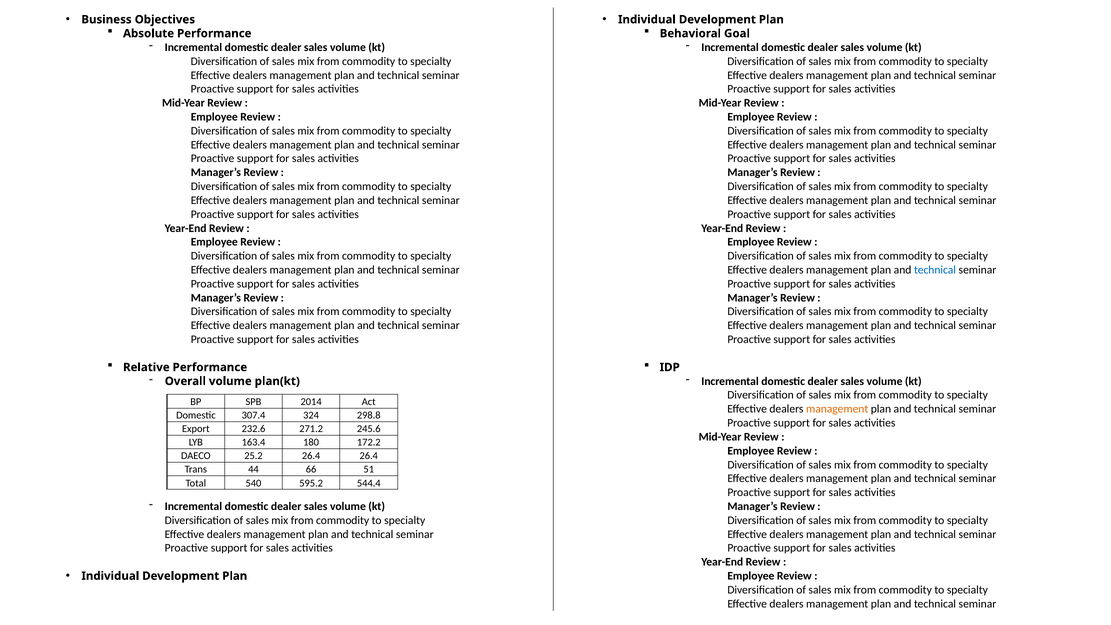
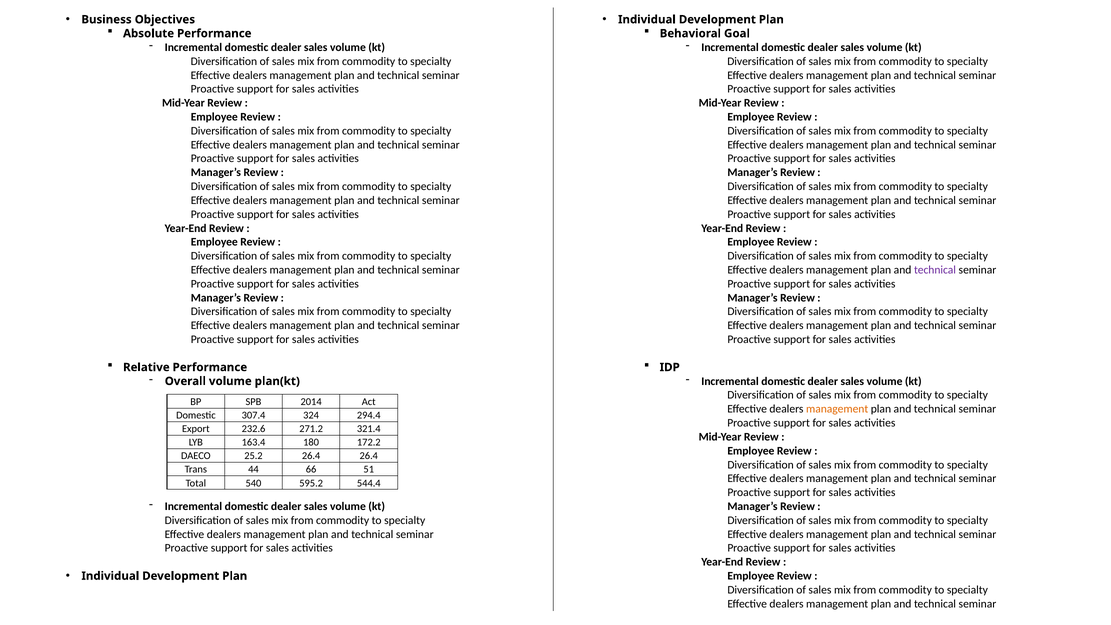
technical colour: blue -> purple (935, 270)
298.8: 298.8 -> 294.4 (369, 415)
245.6: 245.6 -> 321.4 (369, 429)
